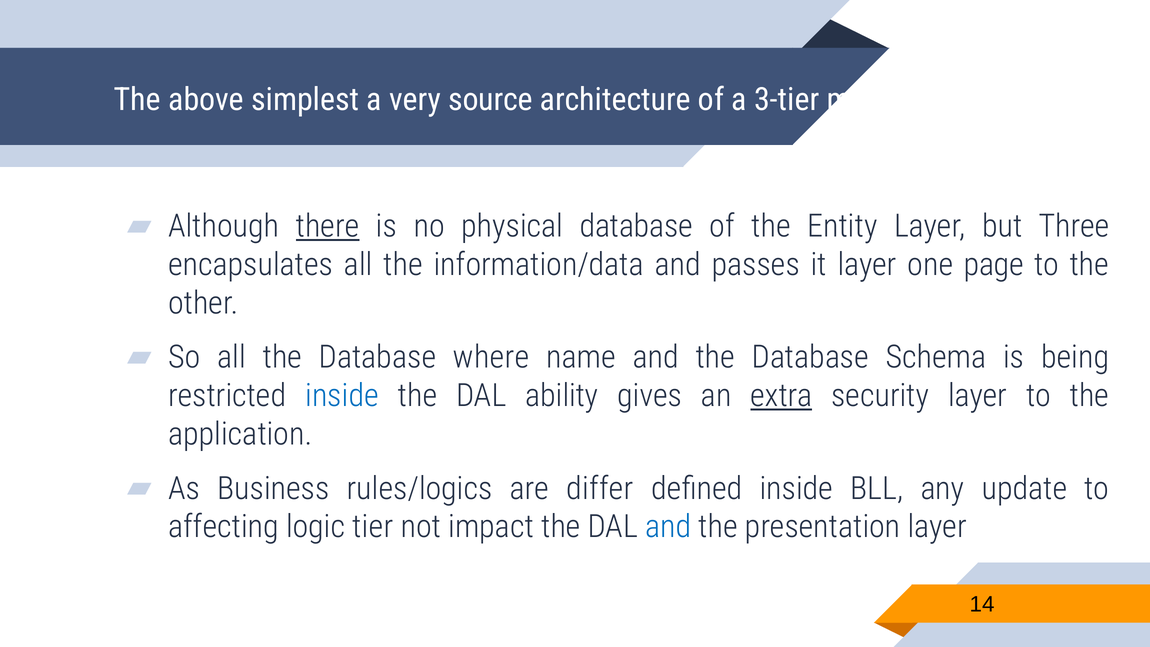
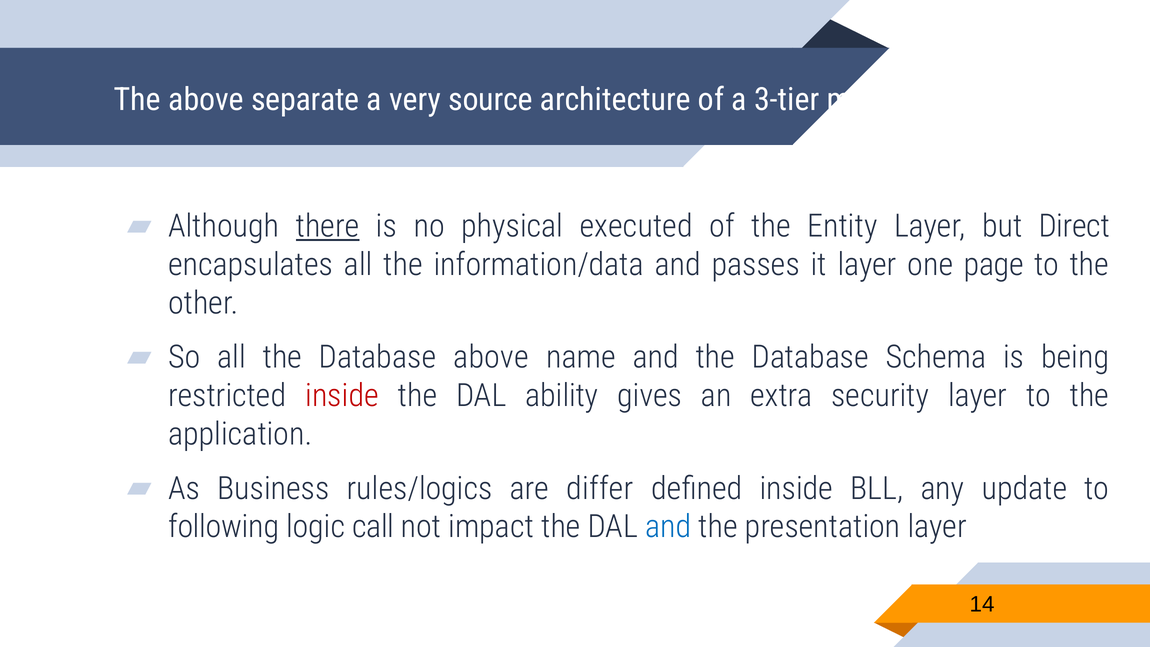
simplest: simplest -> separate (305, 100)
physical database: database -> executed (636, 226)
Three: Three -> Direct (1074, 226)
Database where: where -> above (491, 357)
inside colour: blue -> red (342, 396)
extra underline: present -> none (781, 396)
affecting: affecting -> following (224, 527)
tier: tier -> call (373, 527)
